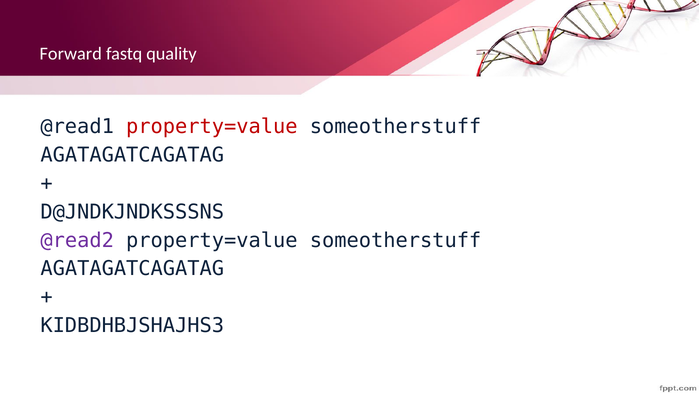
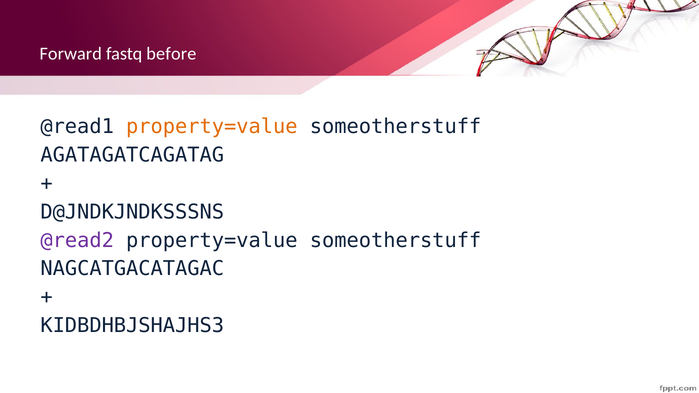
quality: quality -> before (171, 54)
property=value colour: red -> orange (212, 126)
AGATAGATCAGATAG: AGATAGATCAGATAG -> NAGCATGACATAGAC (132, 269)
